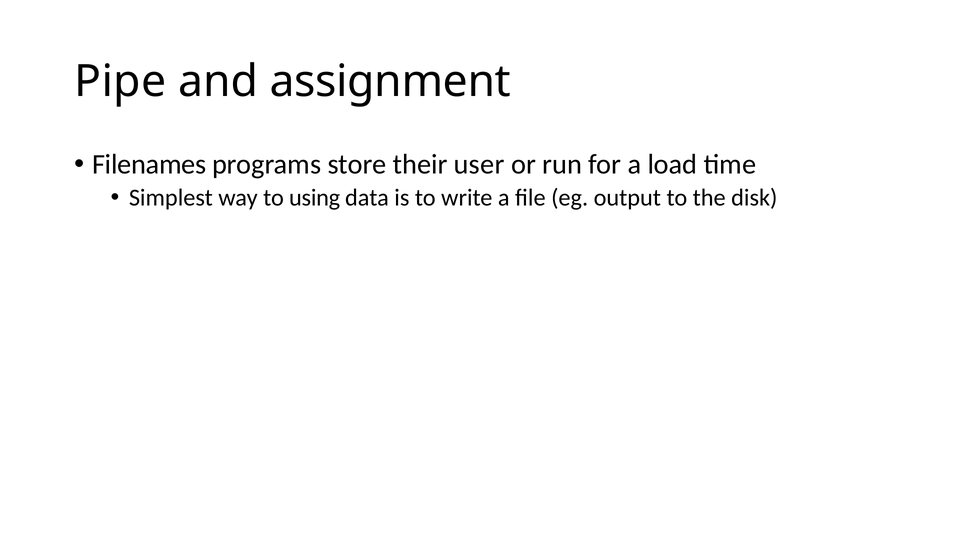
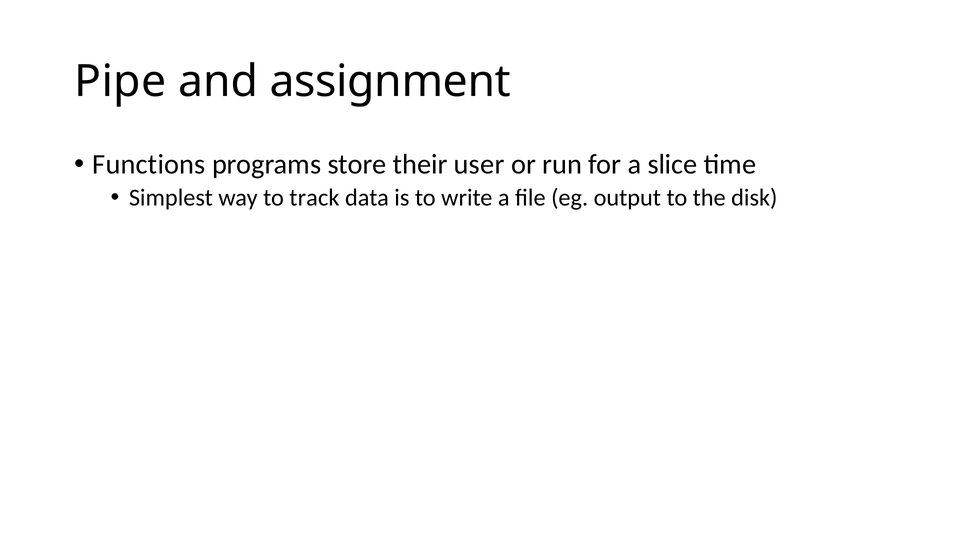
Filenames: Filenames -> Functions (149, 165)
load: load -> slice (672, 165)
using: using -> track (314, 198)
